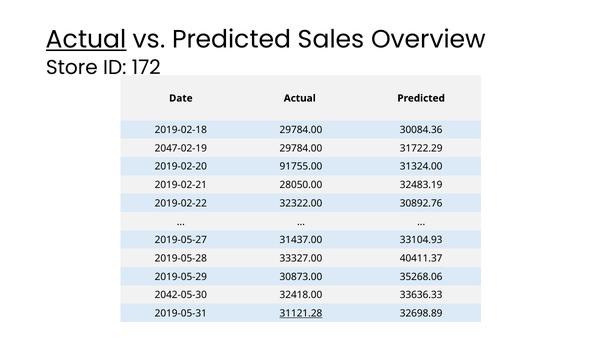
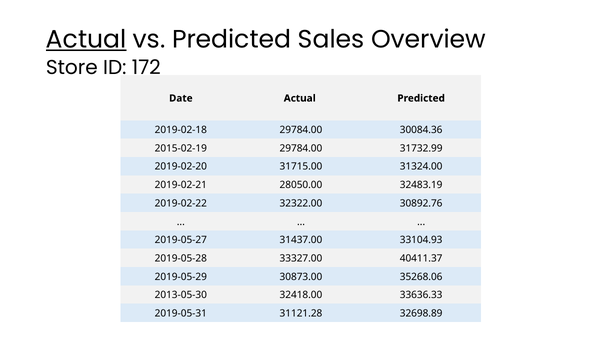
2047-02-19: 2047-02-19 -> 2015-02-19 (181, 148)
31722.29: 31722.29 -> 31732.99 (421, 148)
91755.00: 91755.00 -> 31715.00 (301, 167)
2042-05-30: 2042-05-30 -> 2013-05-30 (181, 295)
31121.28 underline: present -> none (301, 313)
